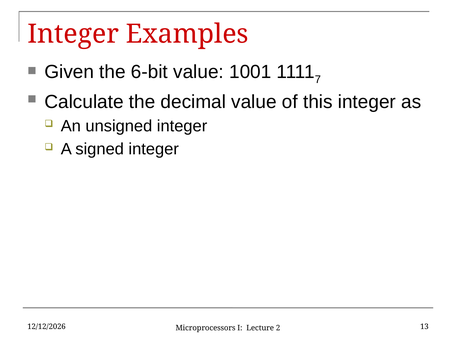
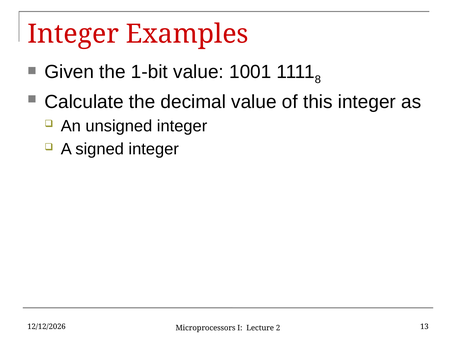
6-bit: 6-bit -> 1-bit (149, 72)
7: 7 -> 8 (318, 79)
